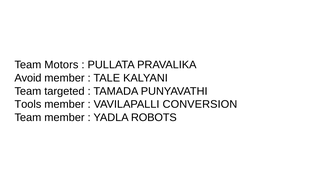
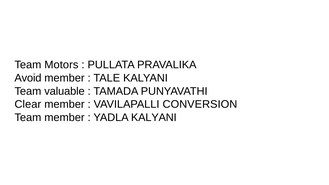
targeted: targeted -> valuable (64, 91)
Tools: Tools -> Clear (28, 104)
YADLA ROBOTS: ROBOTS -> KALYANI (154, 118)
